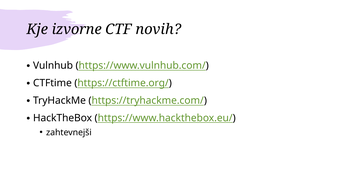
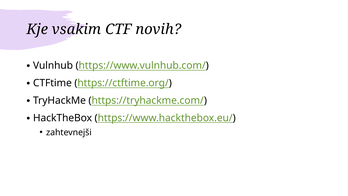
izvorne: izvorne -> vsakim (77, 29)
